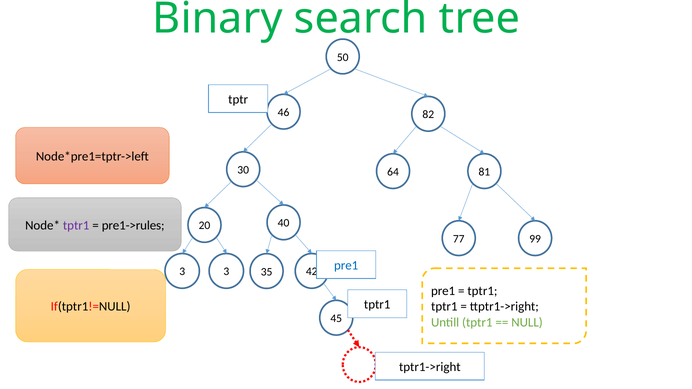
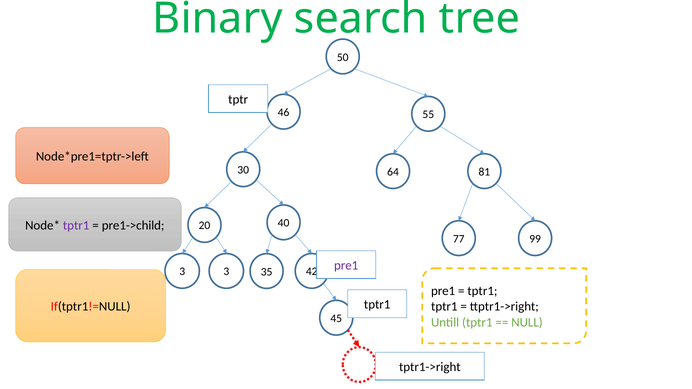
82: 82 -> 55 (428, 115)
pre1->rules: pre1->rules -> pre1->child (133, 225)
pre1 colour: blue -> purple (346, 266)
